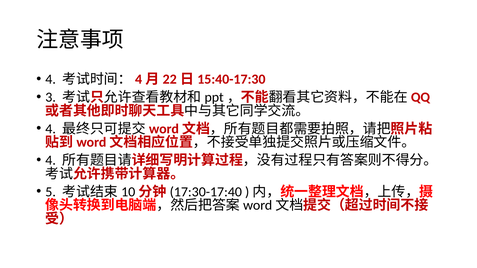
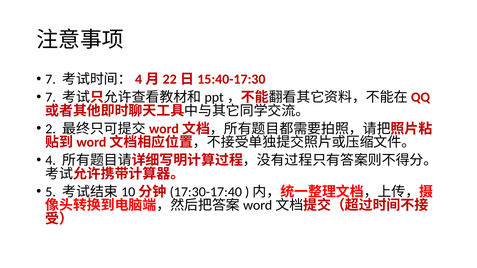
4: 4 -> 7 (51, 79)
3: 3 -> 7 (51, 97)
4: 4 -> 2 (51, 129)
